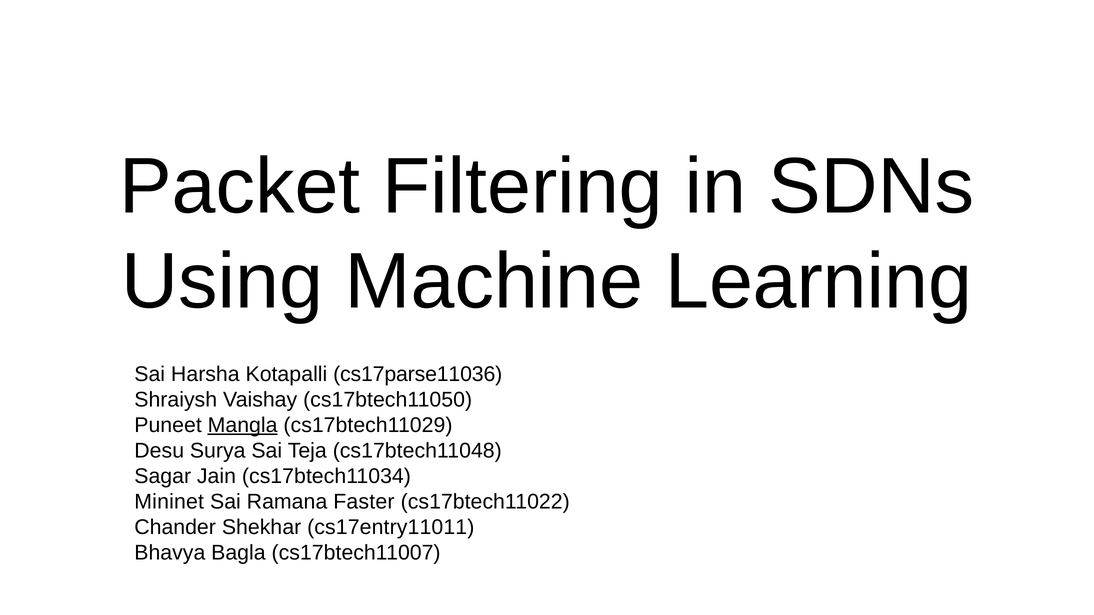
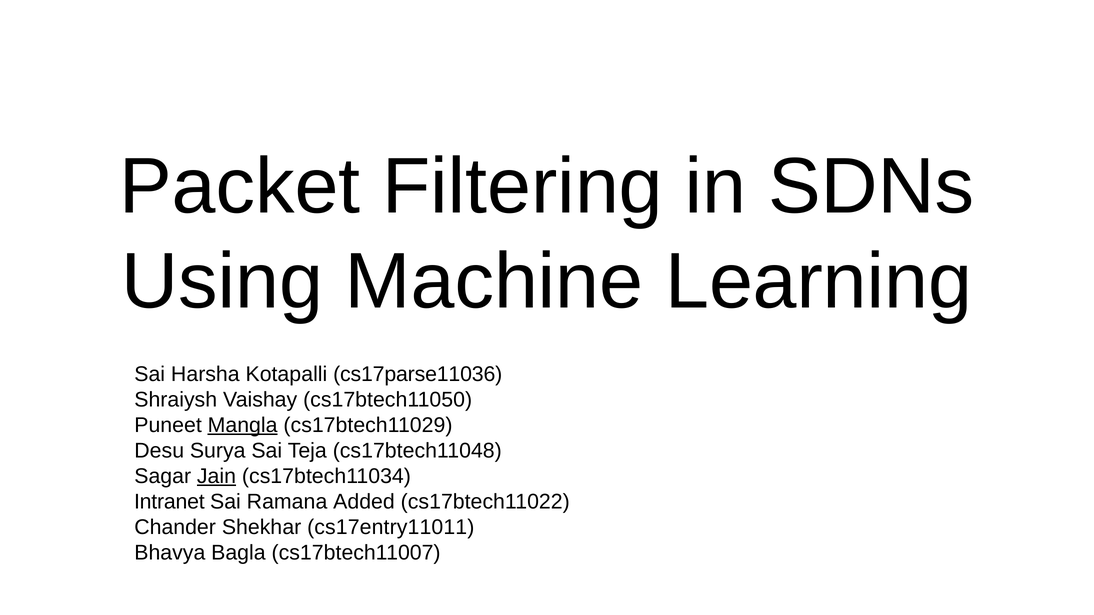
Jain underline: none -> present (217, 476)
Mininet: Mininet -> Intranet (169, 502)
Faster: Faster -> Added (364, 502)
